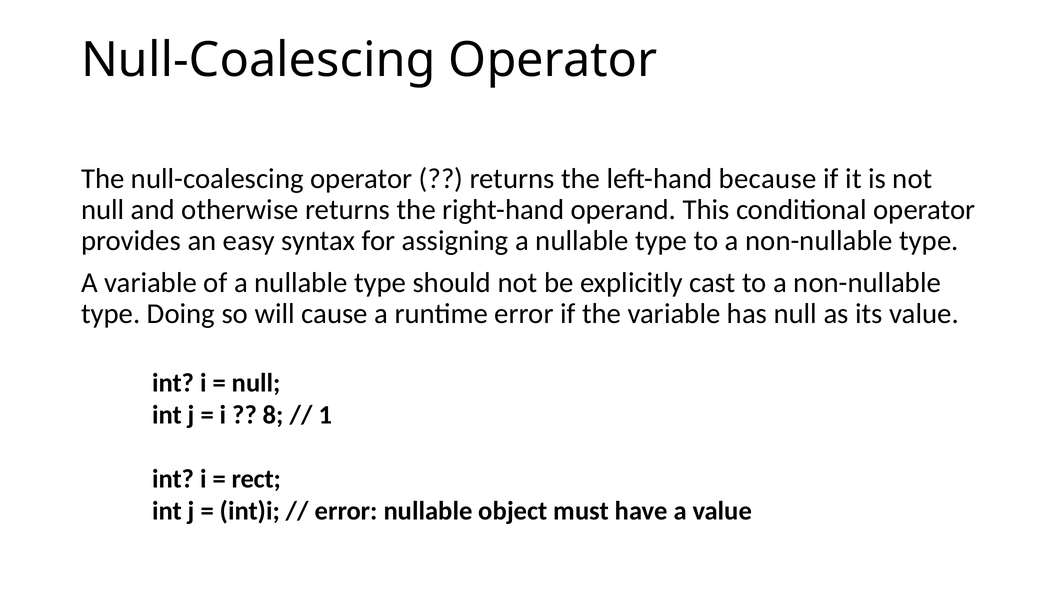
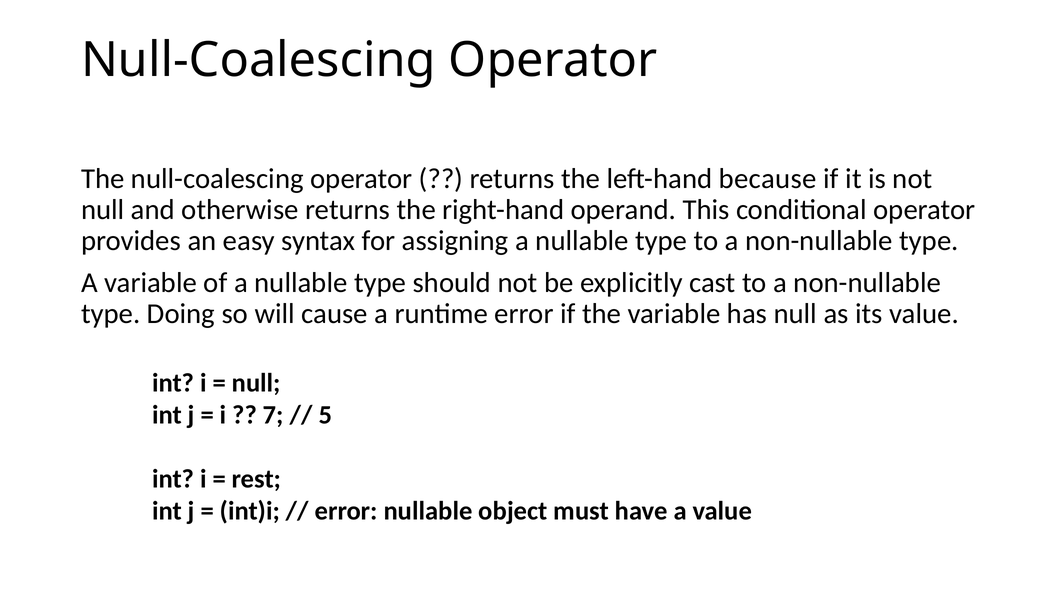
8: 8 -> 7 (273, 415)
1: 1 -> 5 (325, 415)
rect: rect -> rest (256, 479)
